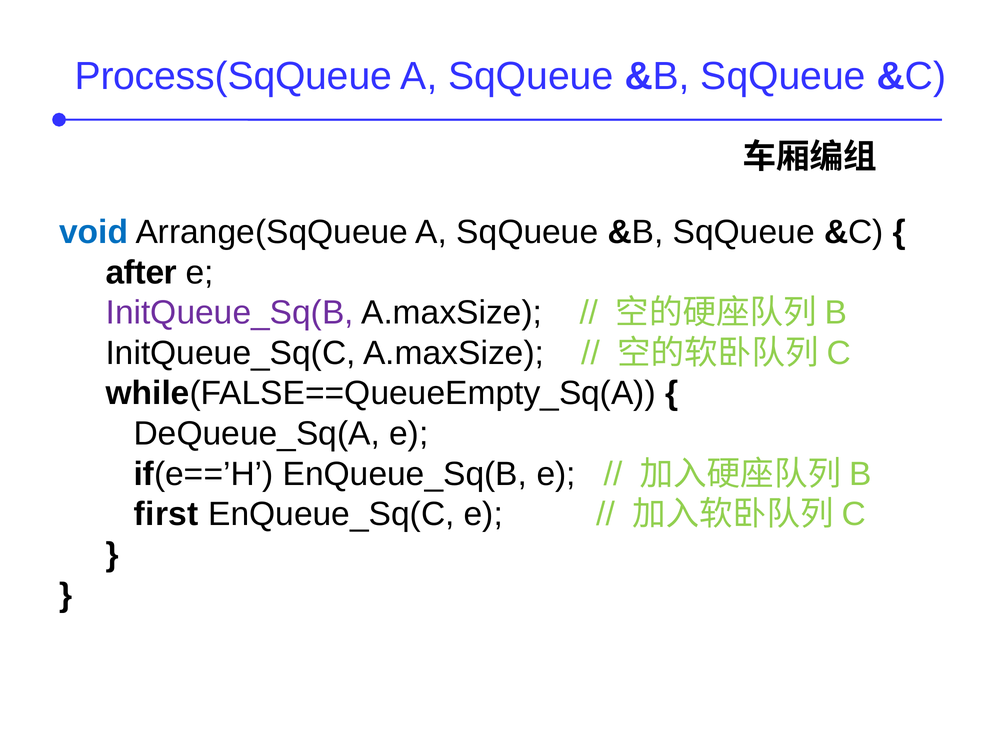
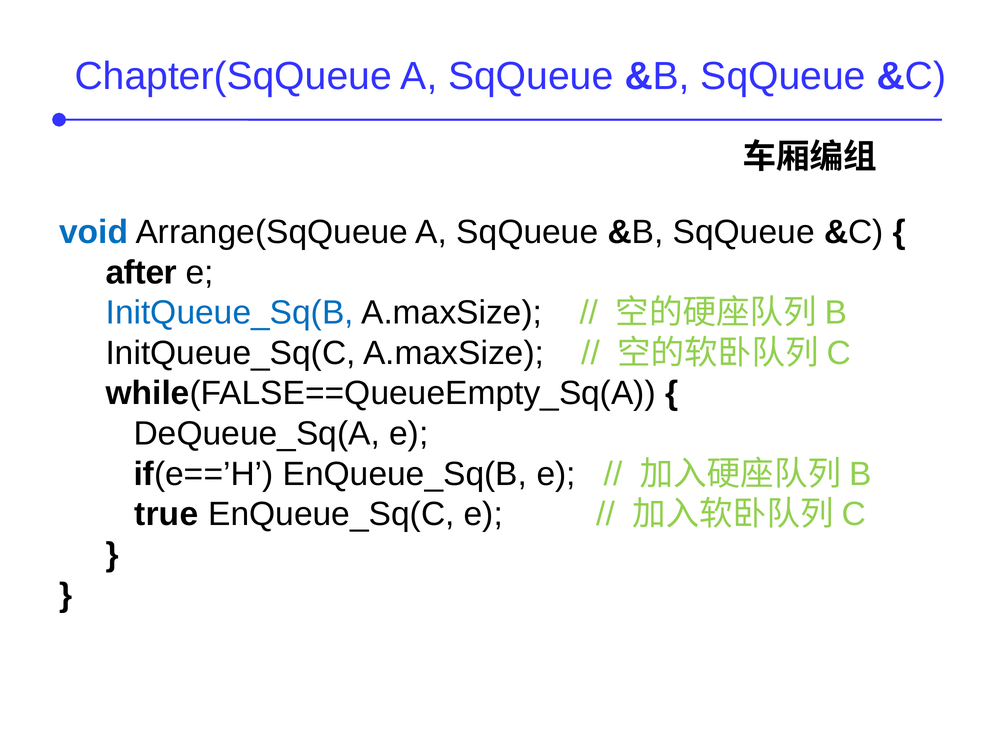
Process(SqQueue: Process(SqQueue -> Chapter(SqQueue (233, 76)
InitQueue_Sq(B colour: purple -> blue (230, 312)
first: first -> true (166, 514)
